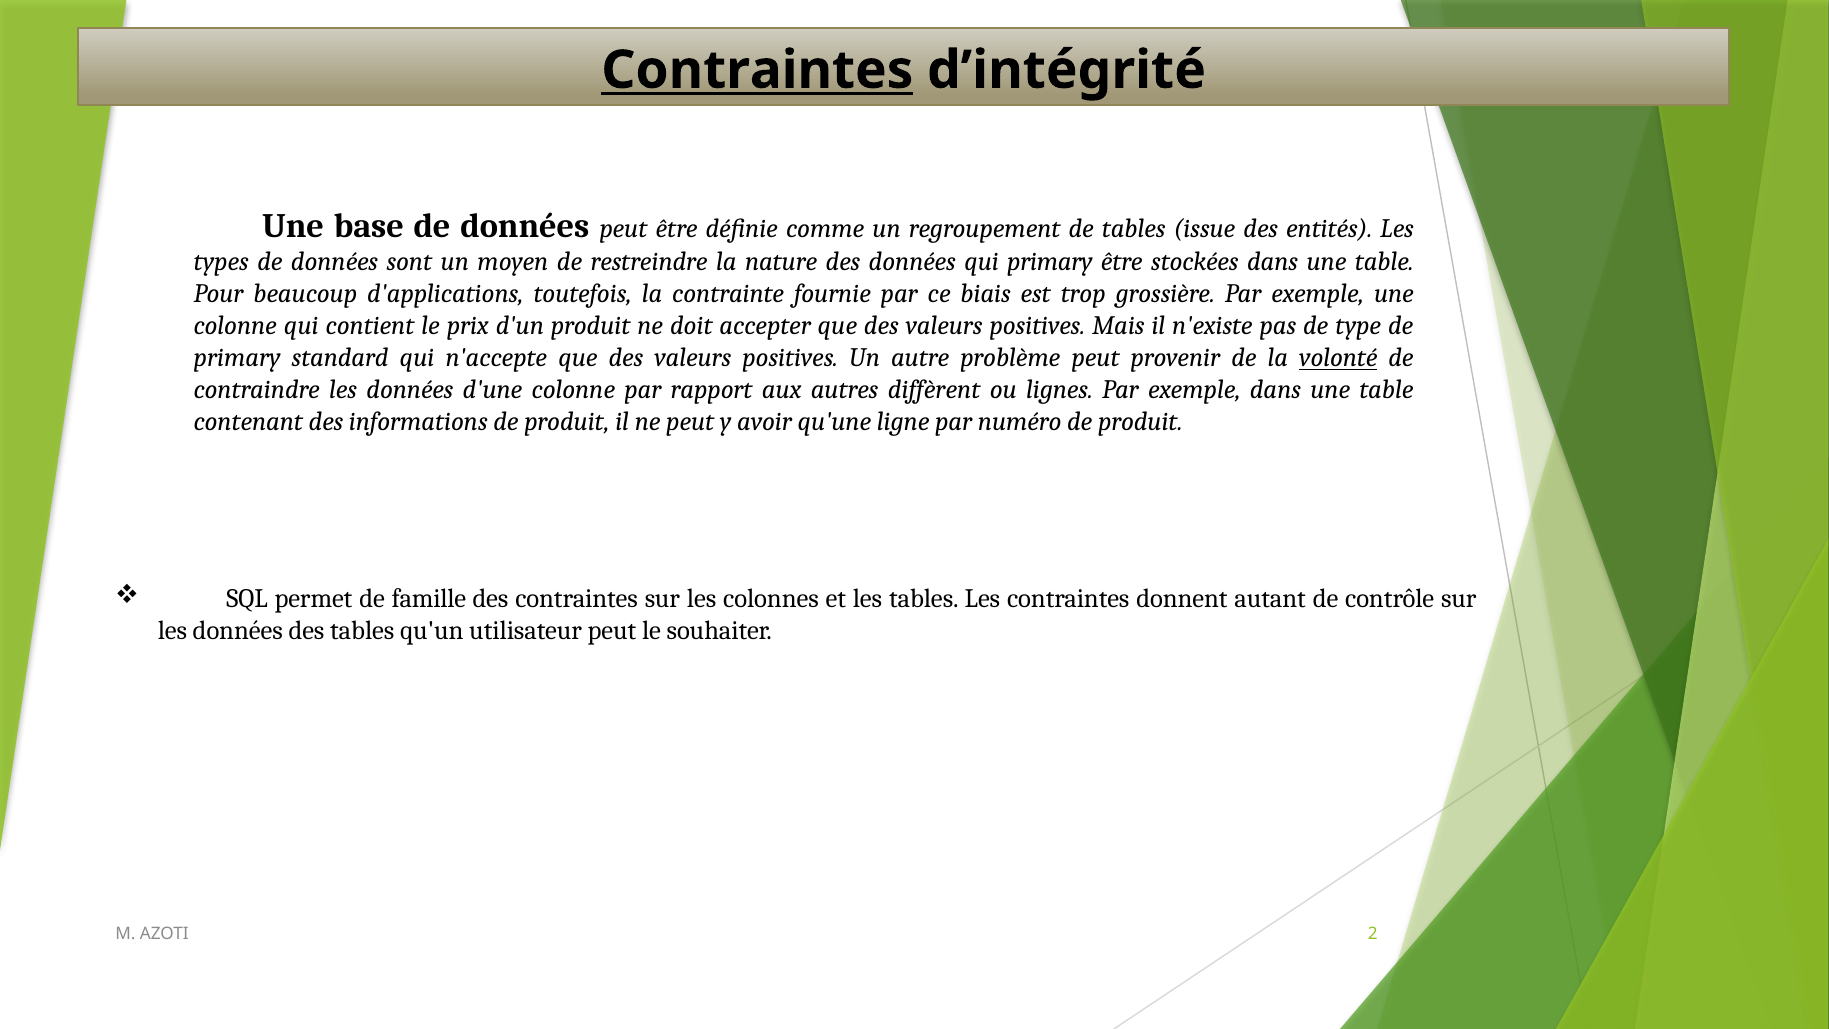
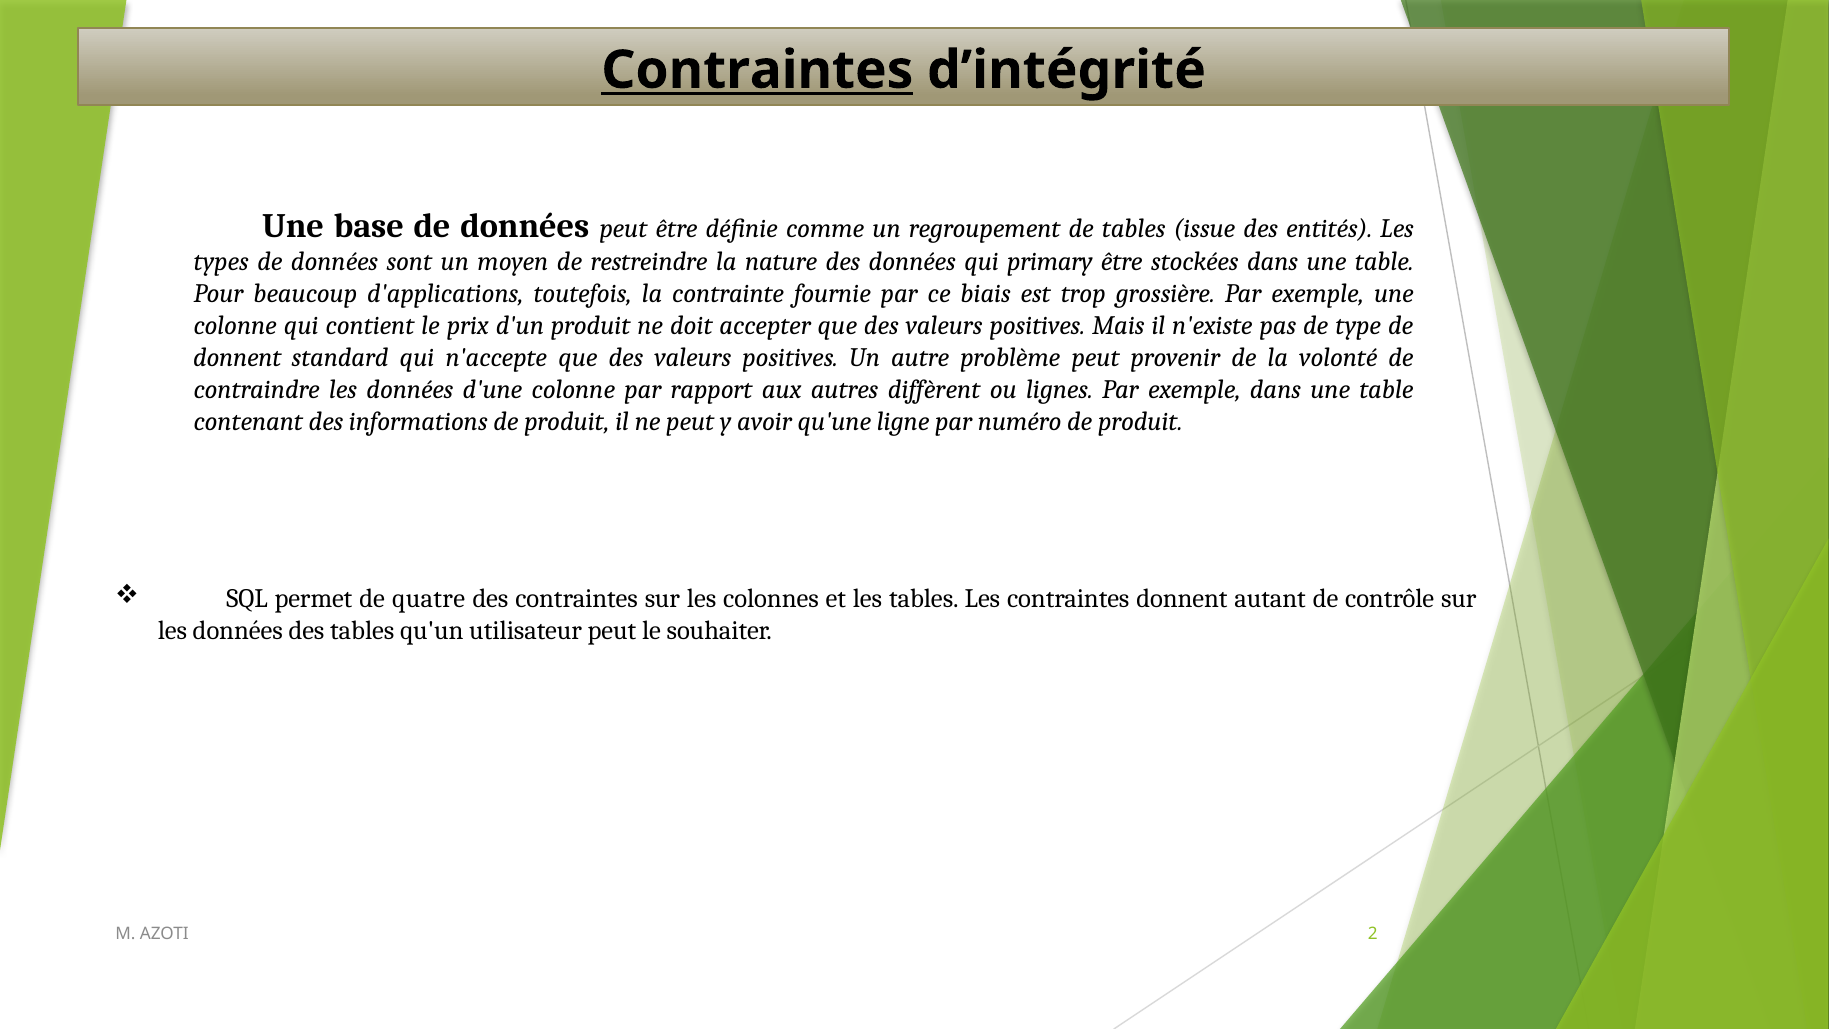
primary: primary -> donnent (237, 358)
volonté underline: present -> none (1338, 358)
famille: famille -> quatre (429, 599)
